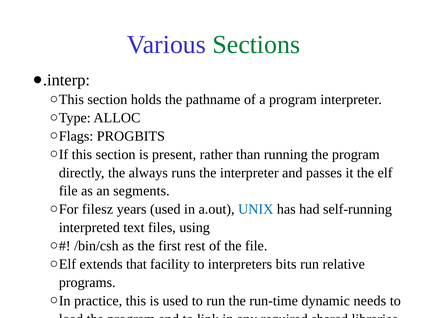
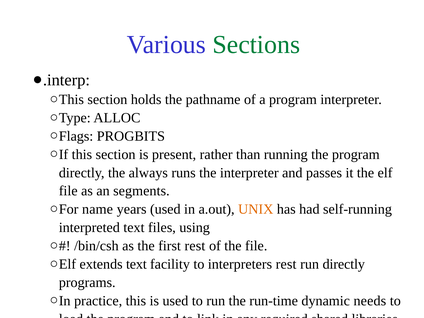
filesz: filesz -> name (98, 209)
UNIX colour: blue -> orange (256, 209)
extends that: that -> text (136, 264)
interpreters bits: bits -> rest (286, 264)
run relative: relative -> directly (344, 264)
